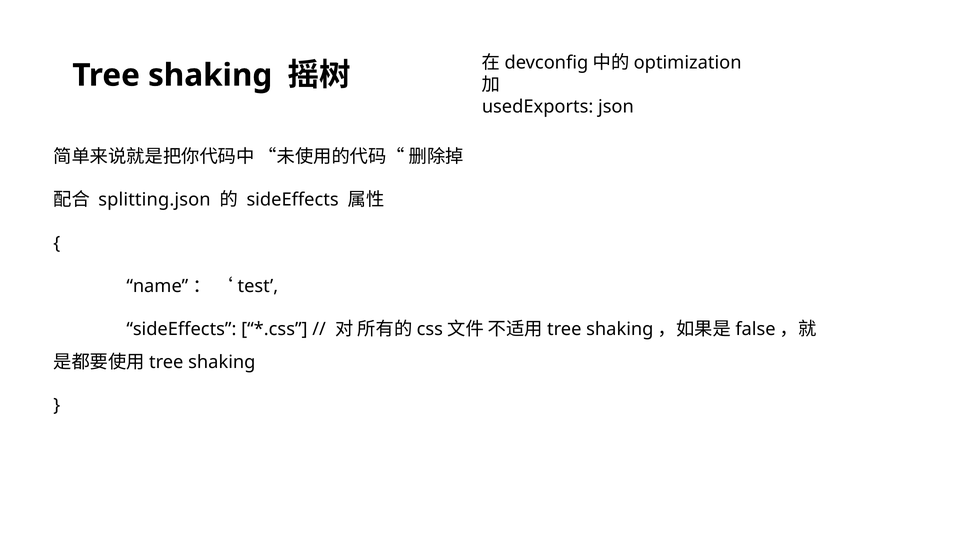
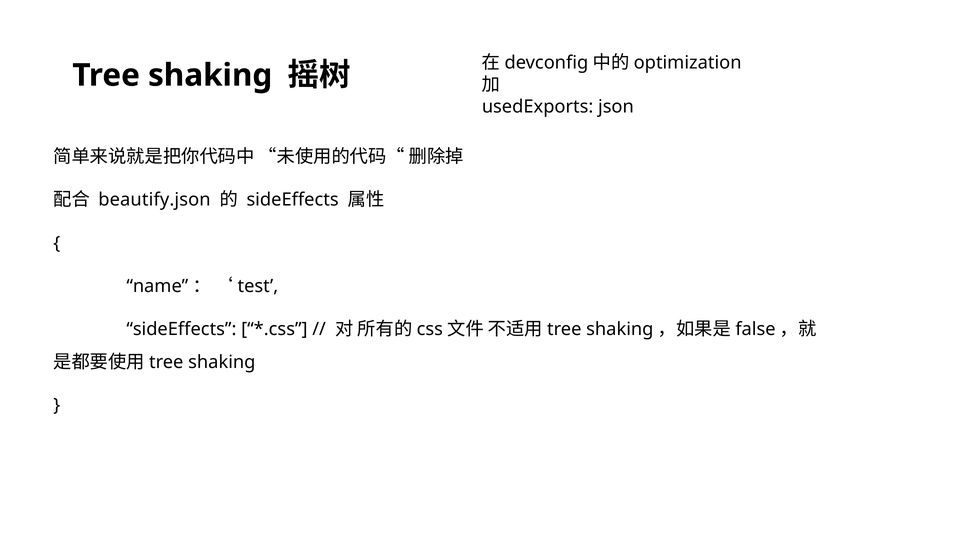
splitting.json: splitting.json -> beautify.json (154, 200)
